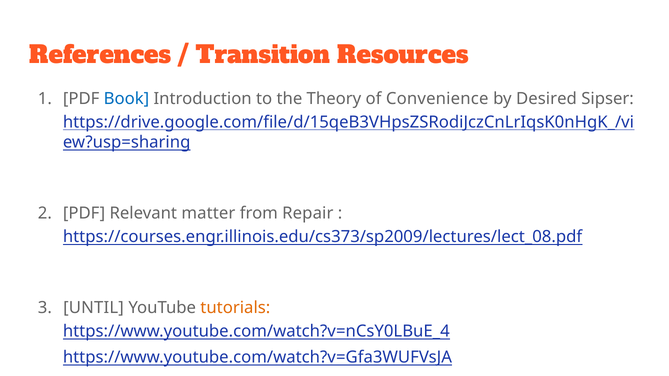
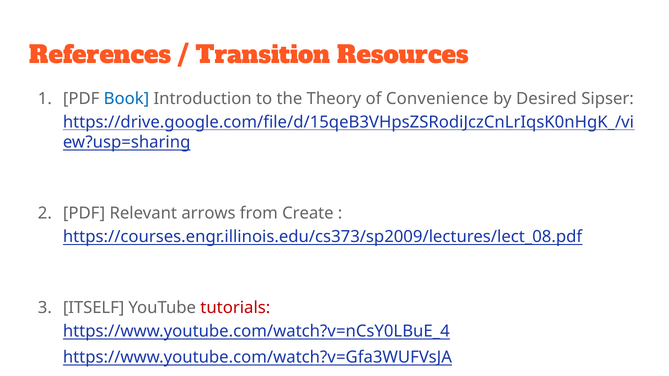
matter: matter -> arrows (208, 214)
Repair: Repair -> Create (308, 214)
UNTIL: UNTIL -> ITSELF (94, 308)
tutorials colour: orange -> red (235, 308)
